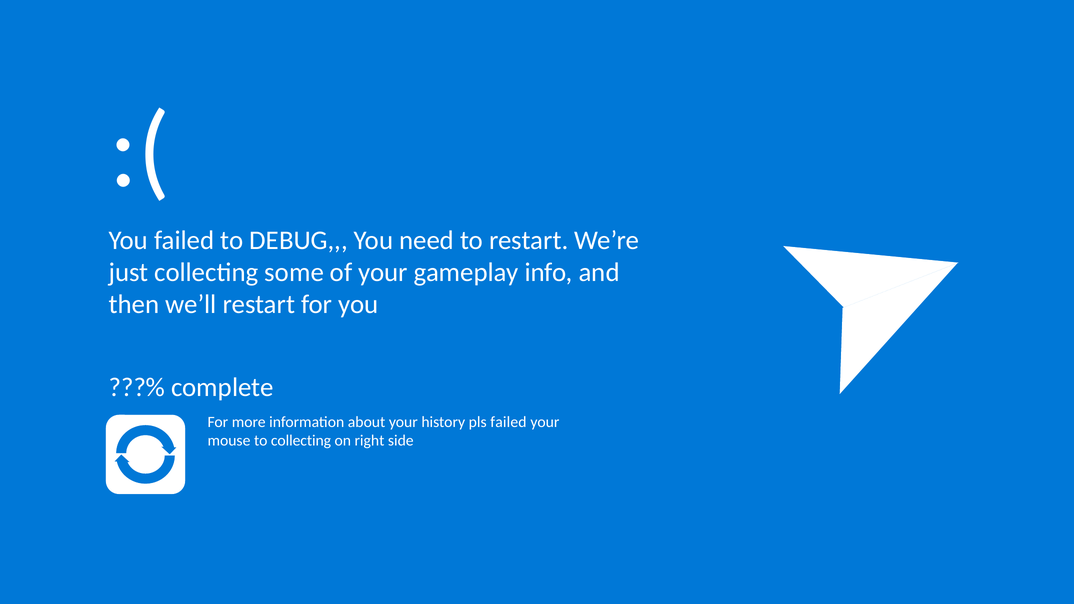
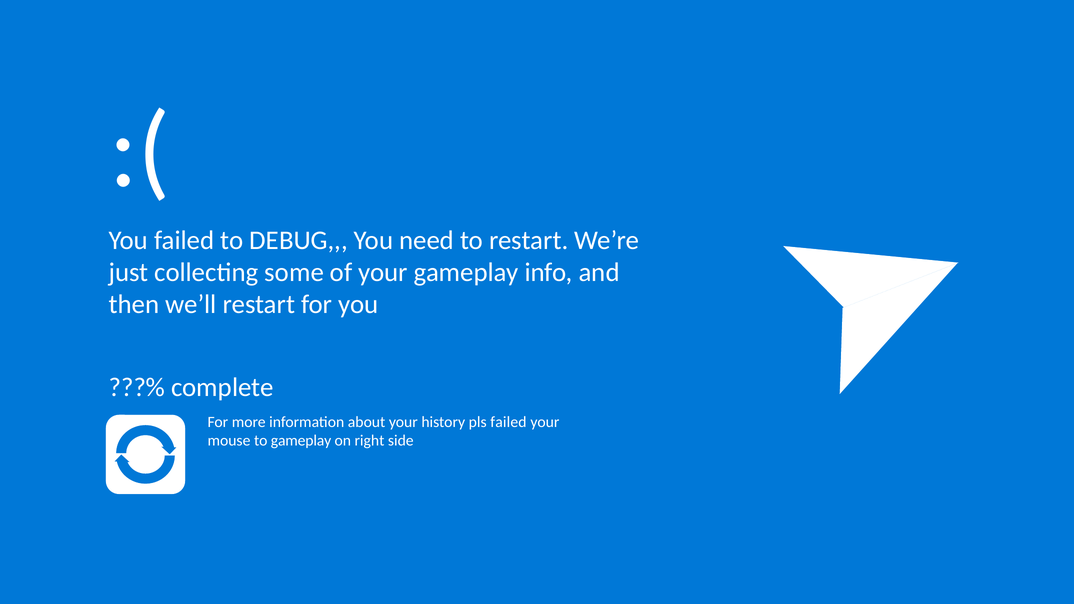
to collecting: collecting -> gameplay (301, 441)
